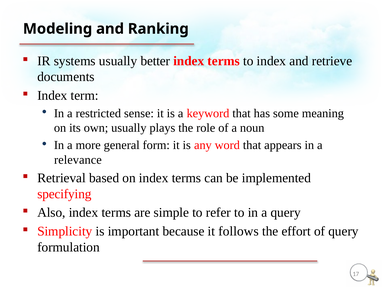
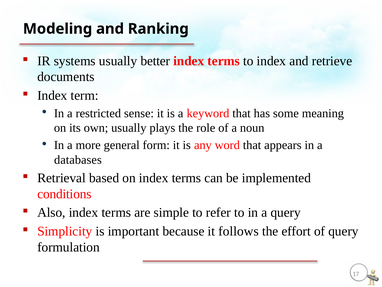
relevance: relevance -> databases (78, 160)
specifying: specifying -> conditions (64, 194)
